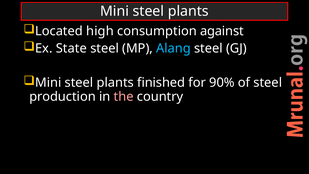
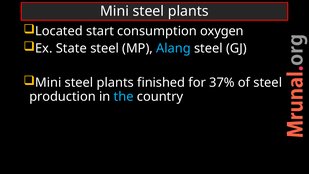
high: high -> start (100, 31)
against: against -> oxygen (222, 31)
90%: 90% -> 37% (222, 83)
the colour: pink -> light blue (124, 96)
